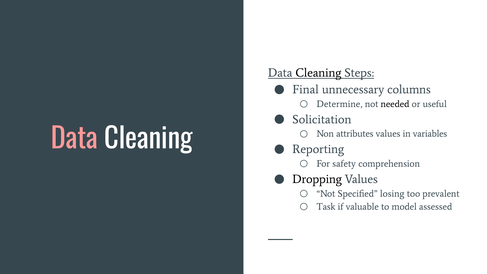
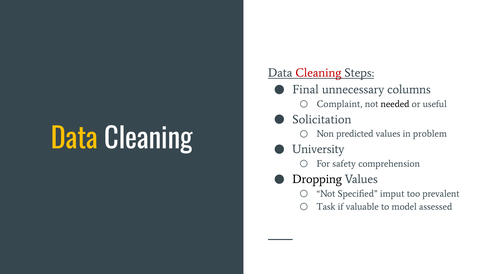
Cleaning colour: black -> red (318, 73)
Determine: Determine -> Complaint (340, 104)
attributes: attributes -> predicted (355, 134)
variables: variables -> problem (430, 134)
Data colour: pink -> yellow (74, 139)
Reporting: Reporting -> University (318, 149)
losing: losing -> imput (392, 194)
